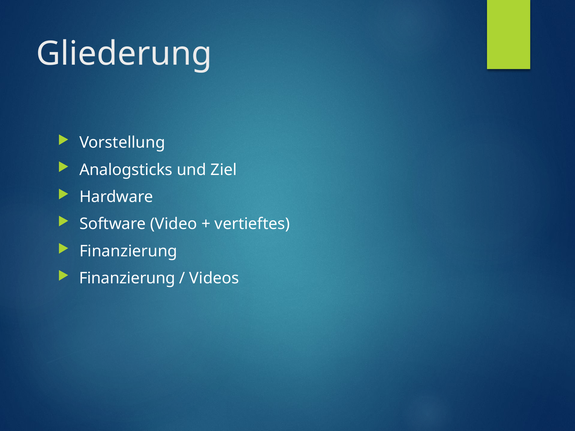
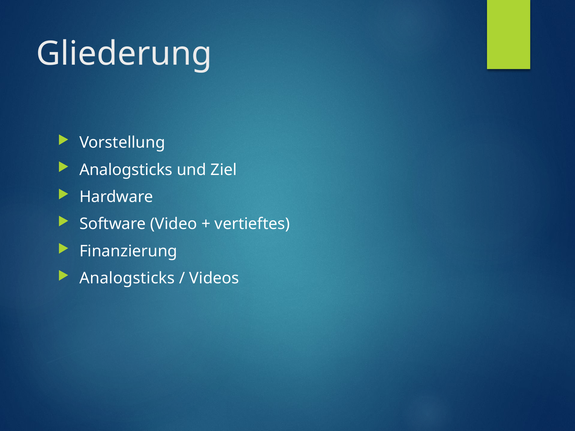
Finanzierung: Finanzierung -> Analogsticks (127, 279)
